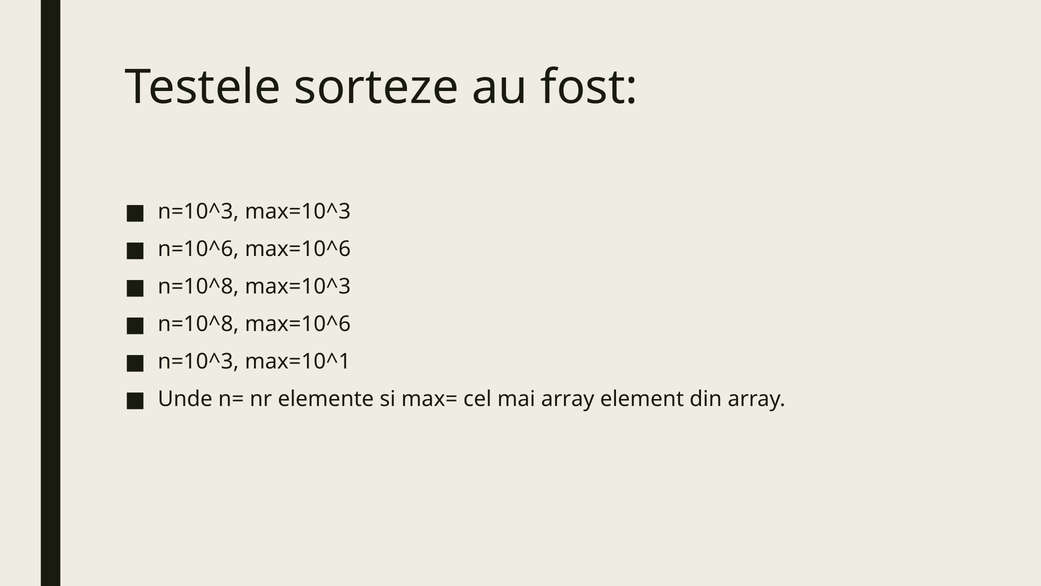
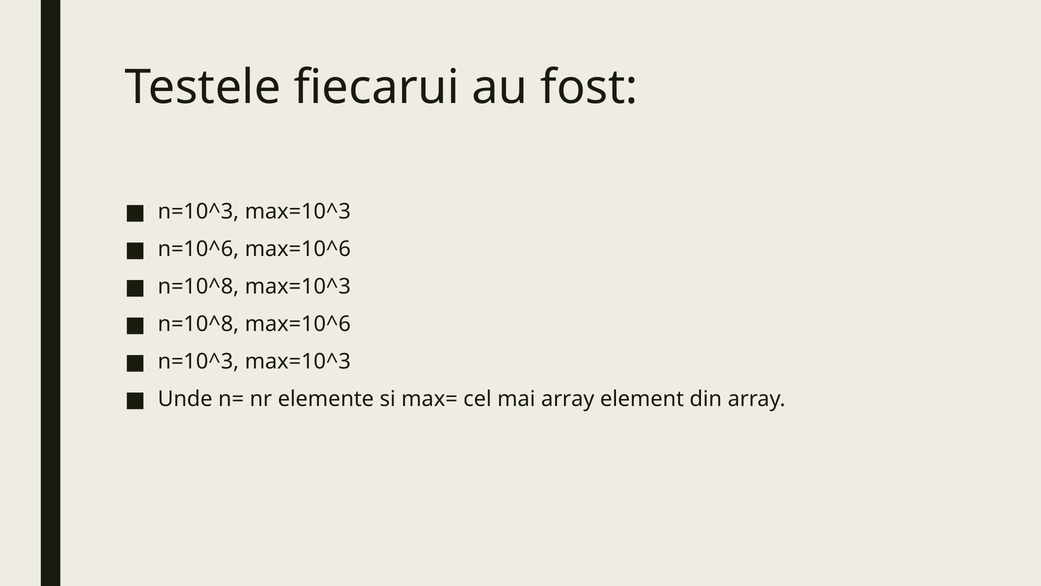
sorteze: sorteze -> fiecarui (376, 87)
max=10^1: max=10^1 -> max=10^3 (298, 362)
